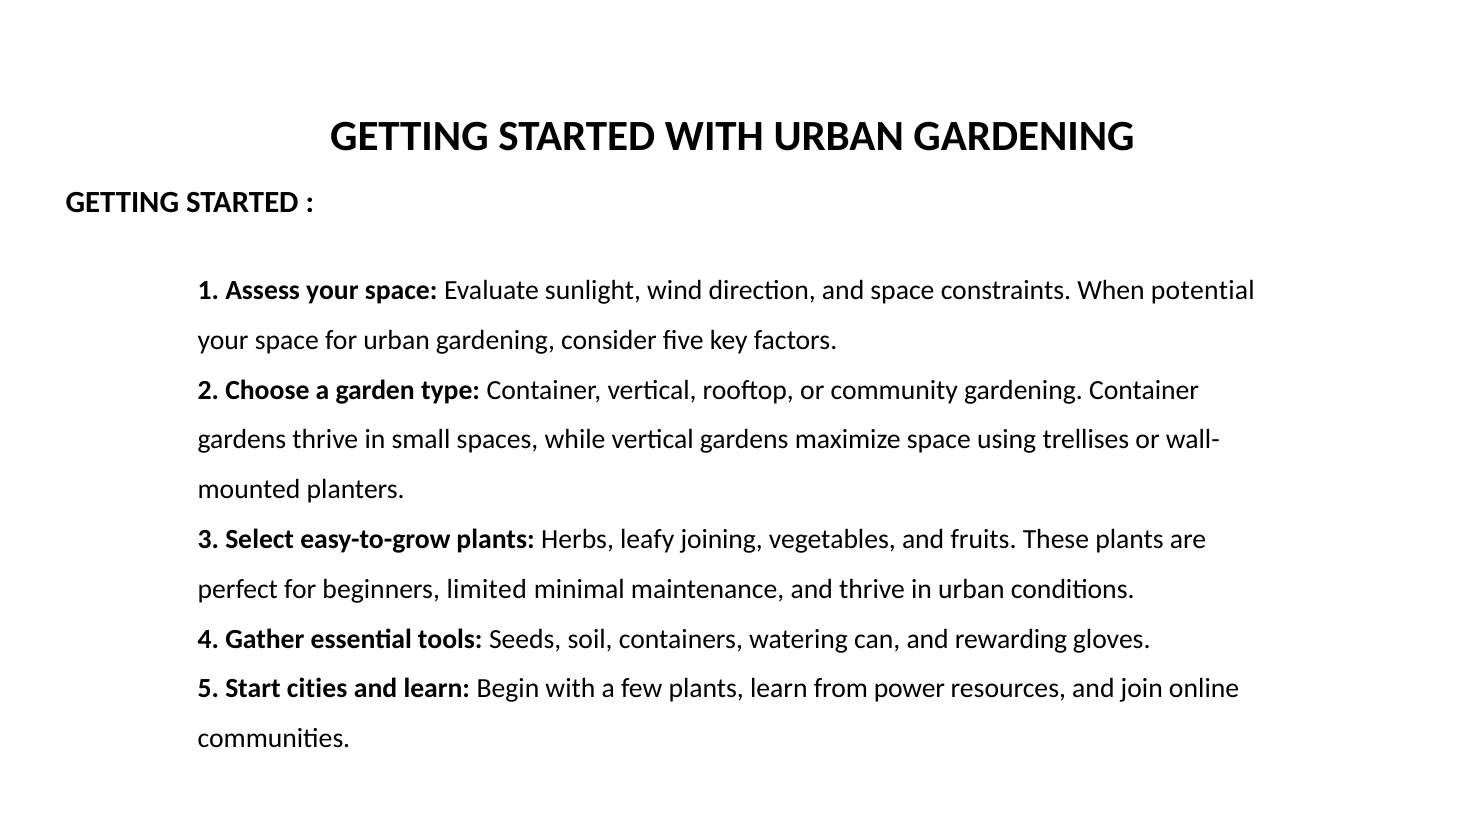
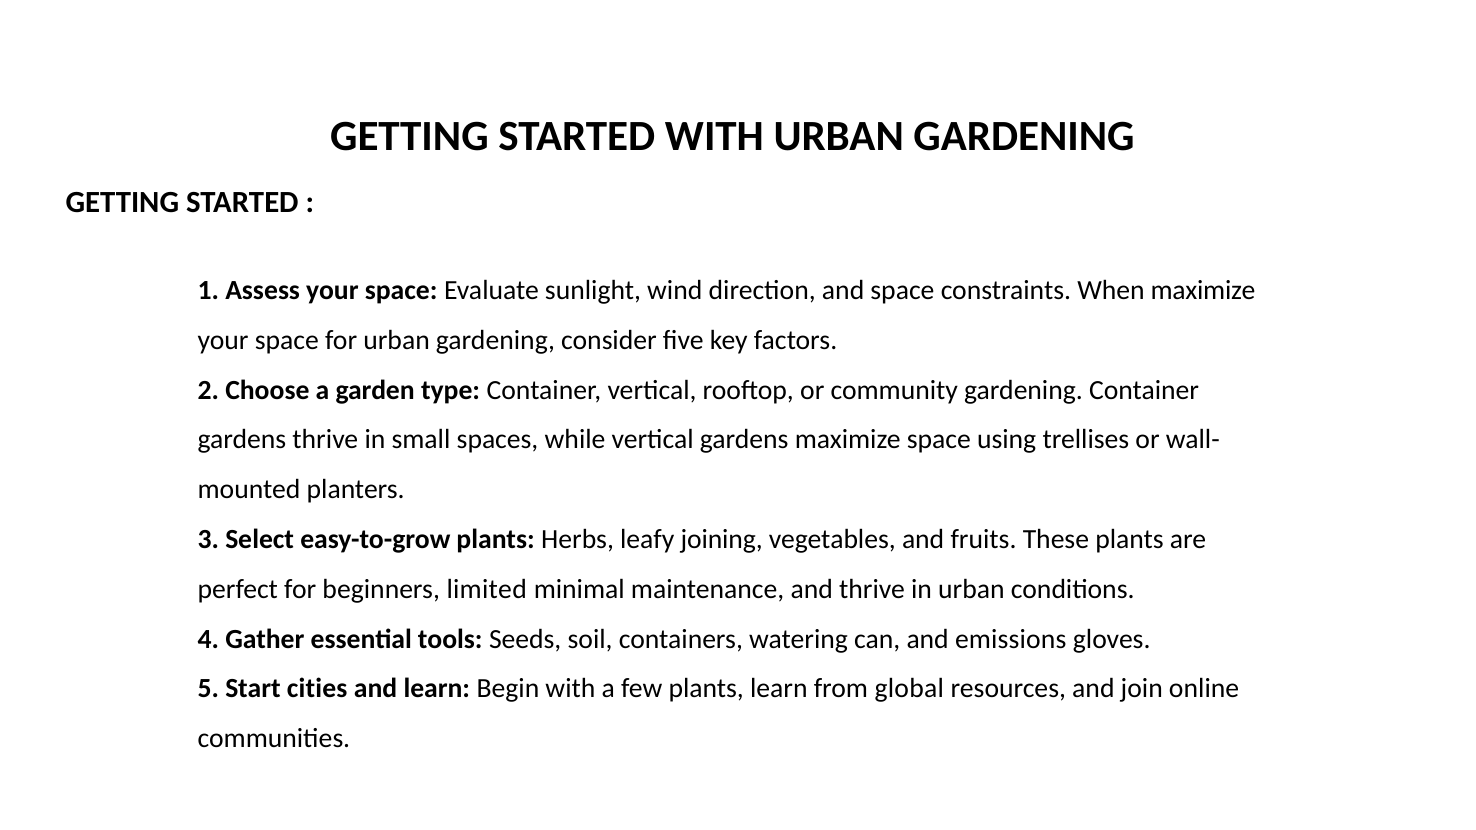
When potential: potential -> maximize (1203, 290)
rewarding: rewarding -> emissions (1011, 639)
power: power -> global (909, 689)
